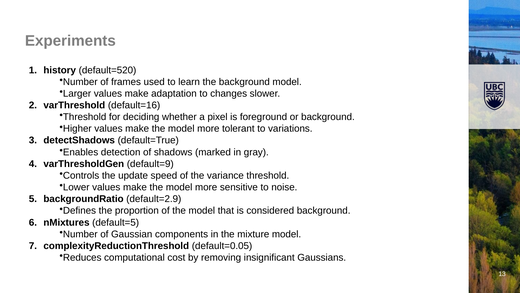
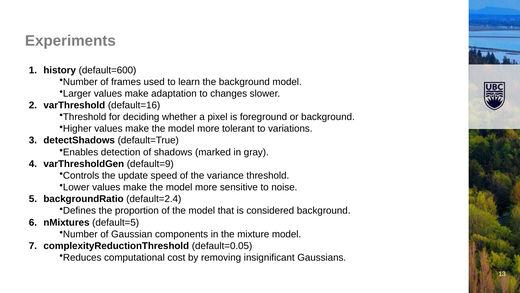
default=520: default=520 -> default=600 (108, 70)
default=2.9: default=2.9 -> default=2.4 (154, 199)
